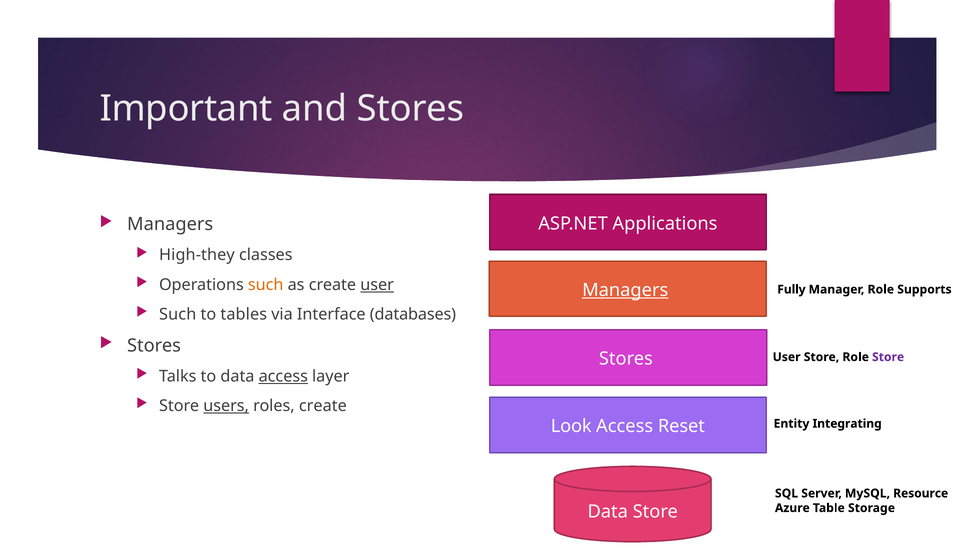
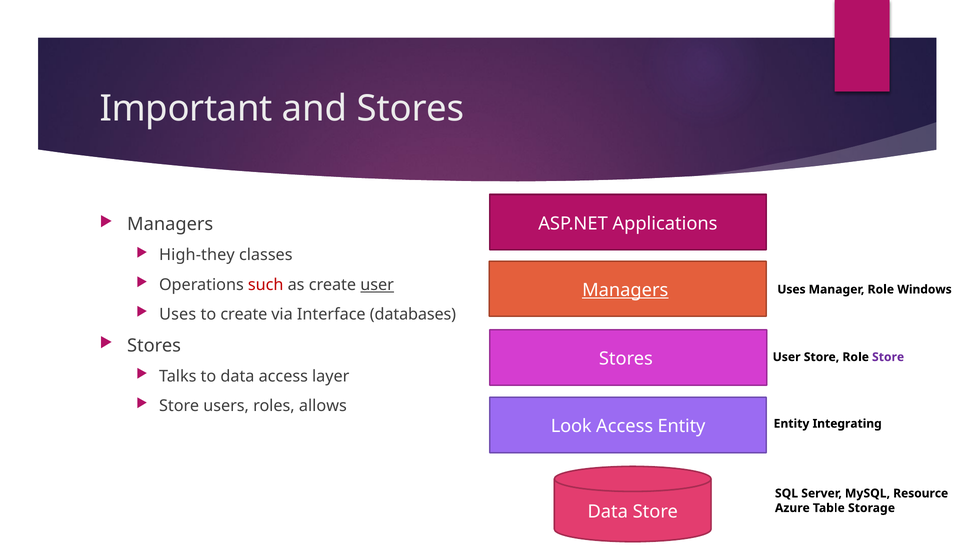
such colour: orange -> red (266, 284)
Fully: Fully -> Uses (791, 289)
Supports: Supports -> Windows (924, 289)
Such: Such -> Uses (178, 314)
to tables: tables -> create (244, 314)
access underline: present -> none (283, 376)
users underline: present -> none (226, 406)
roles create: create -> allows (323, 406)
Access Reset: Reset -> Entity (681, 426)
